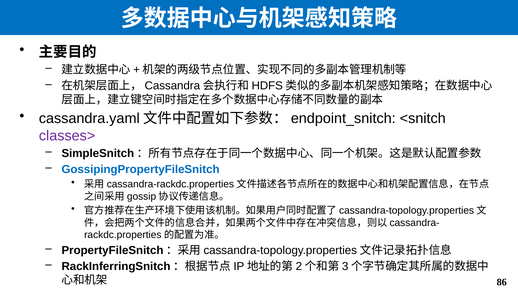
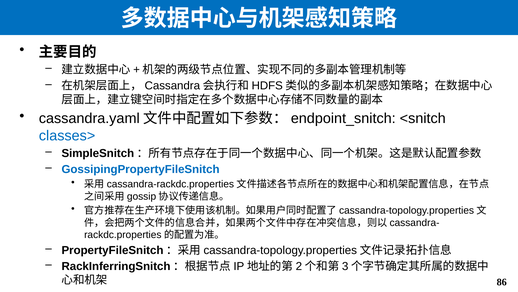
classes> colour: purple -> blue (67, 135)
